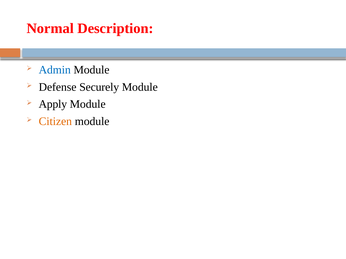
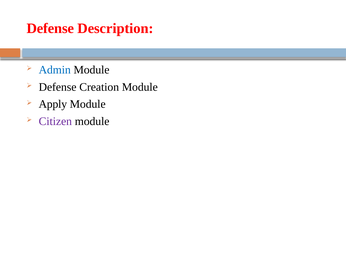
Normal: Normal -> Defense (50, 28)
Securely: Securely -> Creation (99, 87)
Citizen colour: orange -> purple (55, 122)
